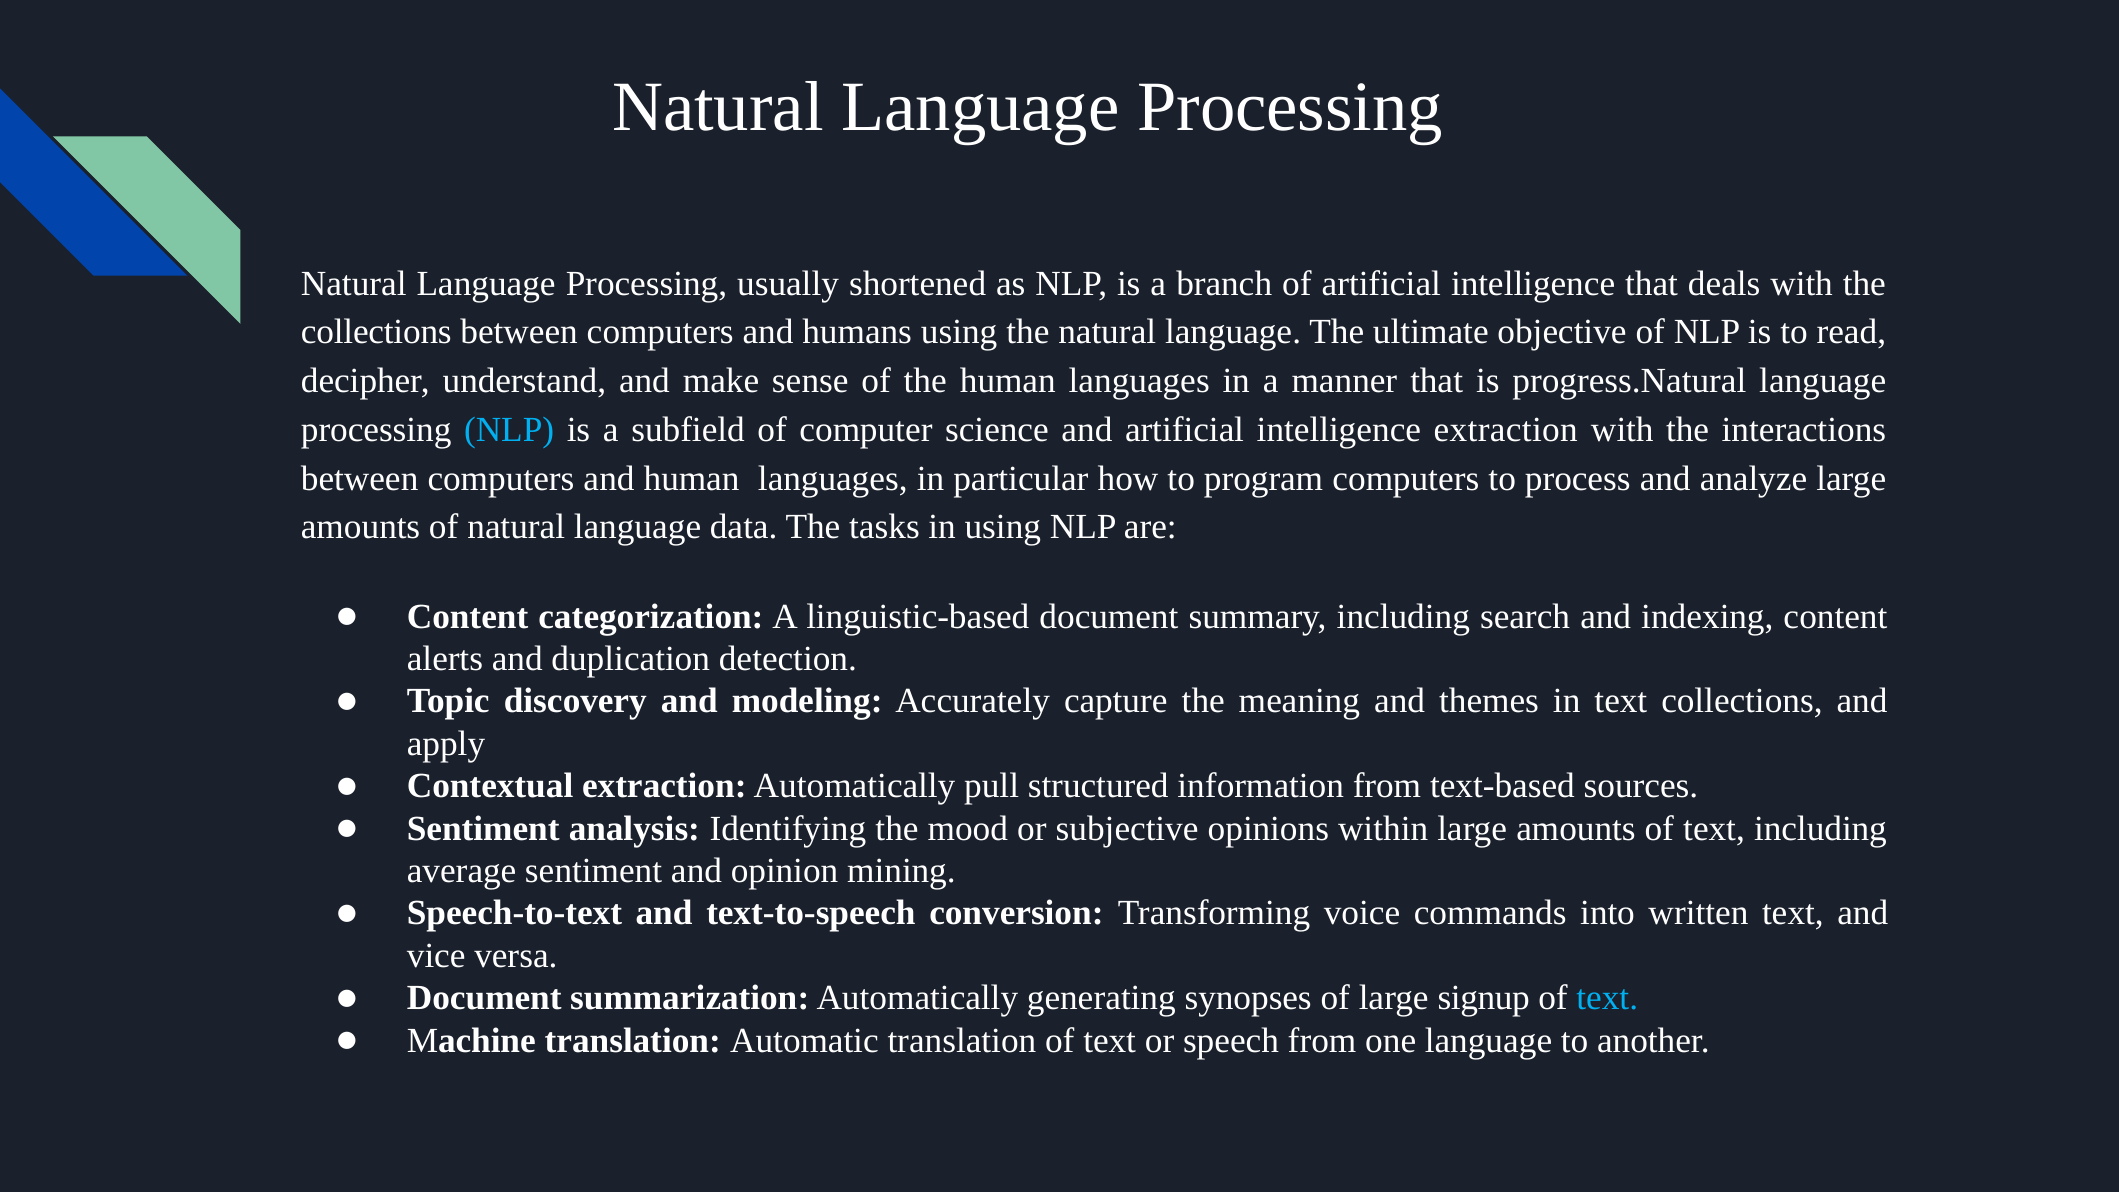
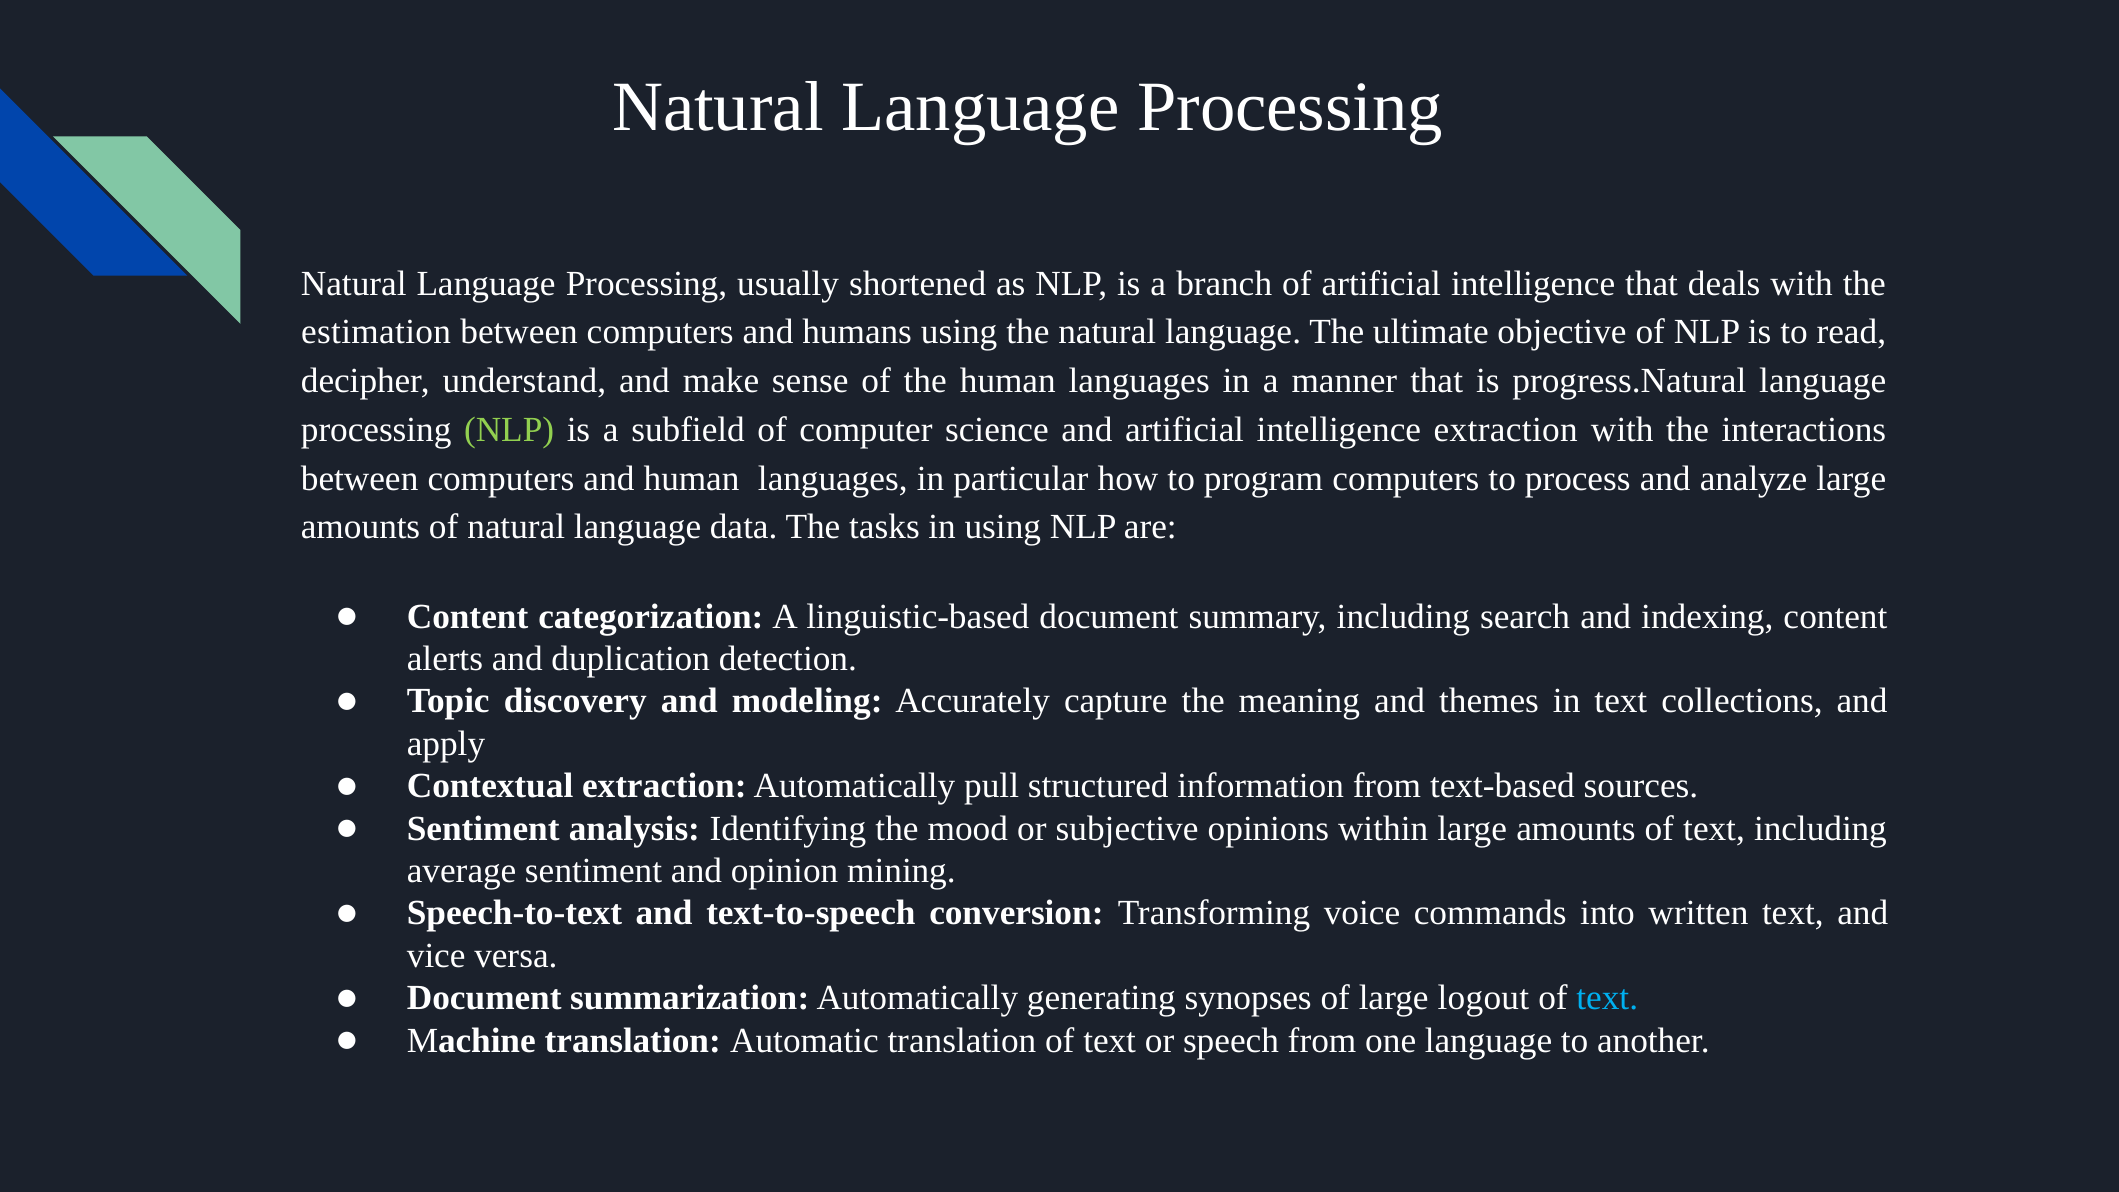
collections: collections -> estimation (376, 332)
NLP colour: light blue -> light green (509, 430)
signup: signup -> logout (1483, 998)
